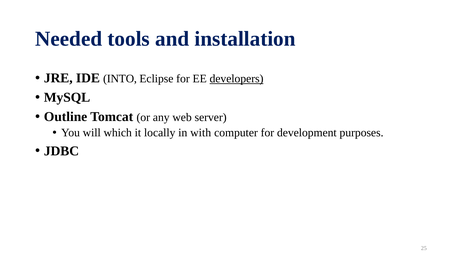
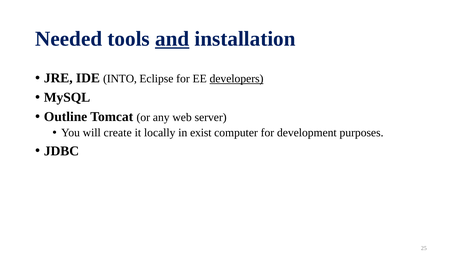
and underline: none -> present (172, 39)
which: which -> create (118, 133)
with: with -> exist (201, 133)
